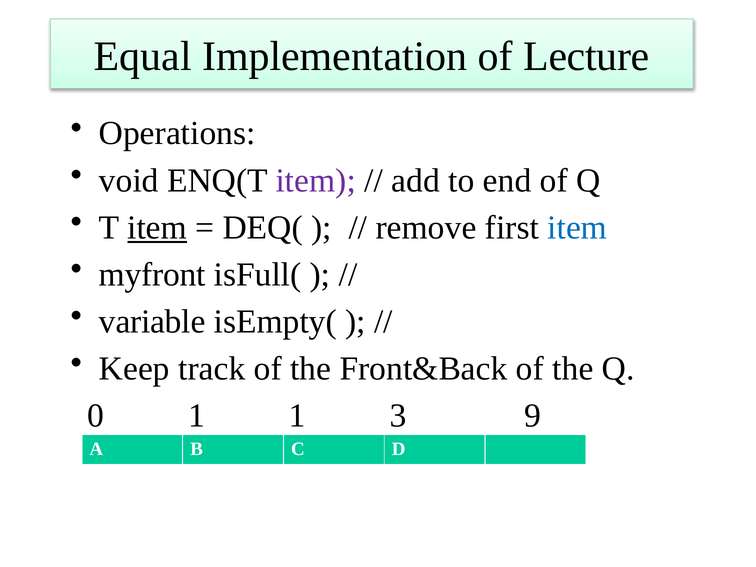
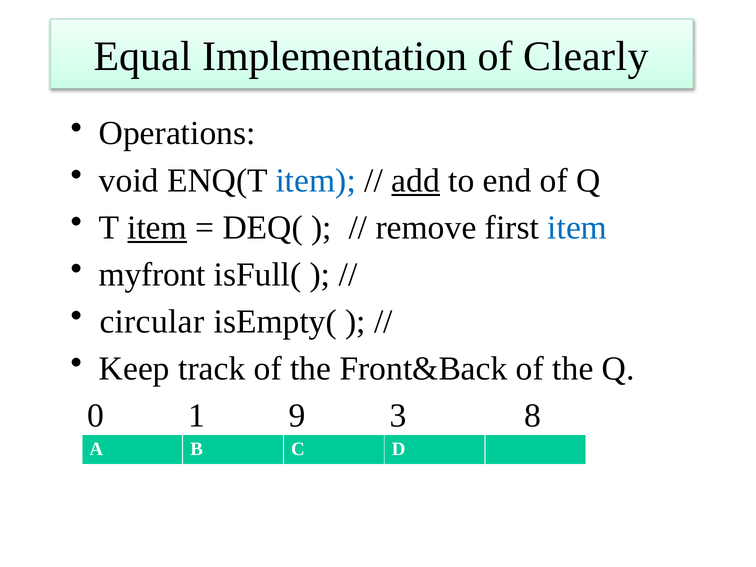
Lecture: Lecture -> Clearly (586, 56)
item colour: purple -> blue (316, 180)
add underline: none -> present (416, 180)
variable: variable -> circular (152, 322)
1 1: 1 -> 9 (297, 416)
9: 9 -> 8 (533, 416)
